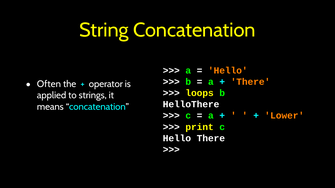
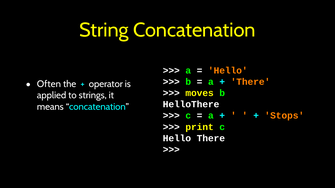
loops: loops -> moves (200, 93)
Lower: Lower -> Stops (284, 116)
